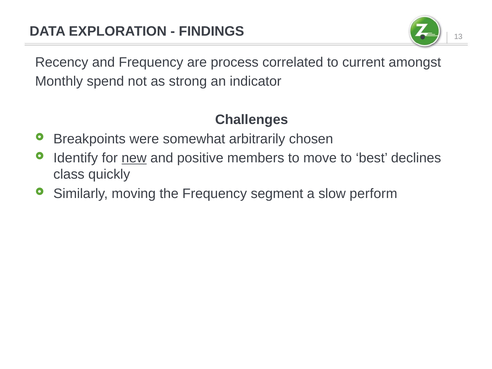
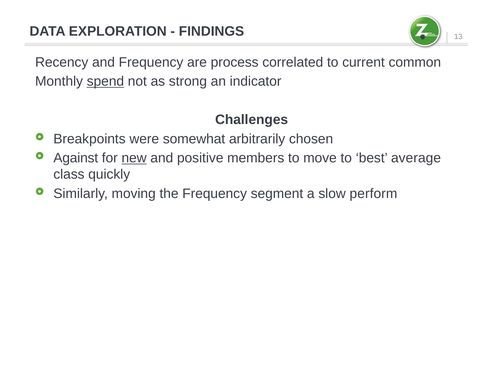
amongst: amongst -> common (415, 62)
spend underline: none -> present (105, 81)
Identify: Identify -> Against (76, 158)
declines: declines -> average (416, 158)
